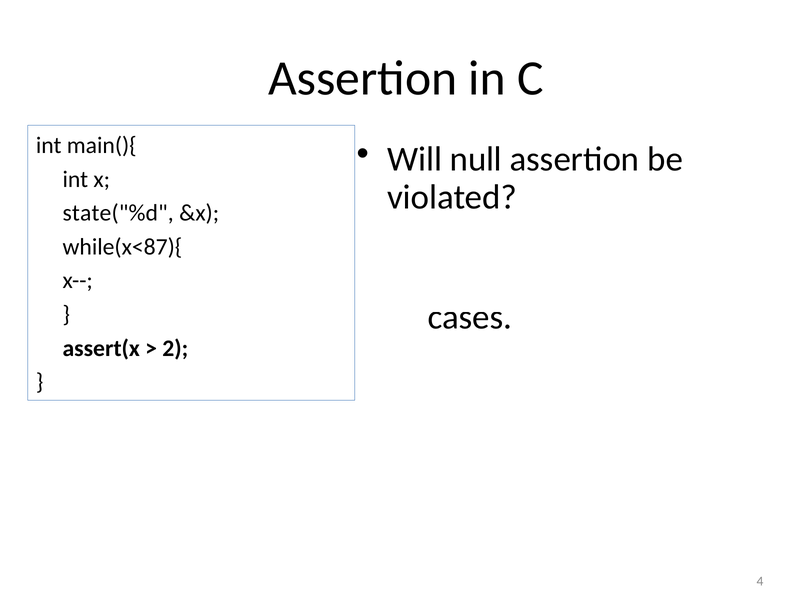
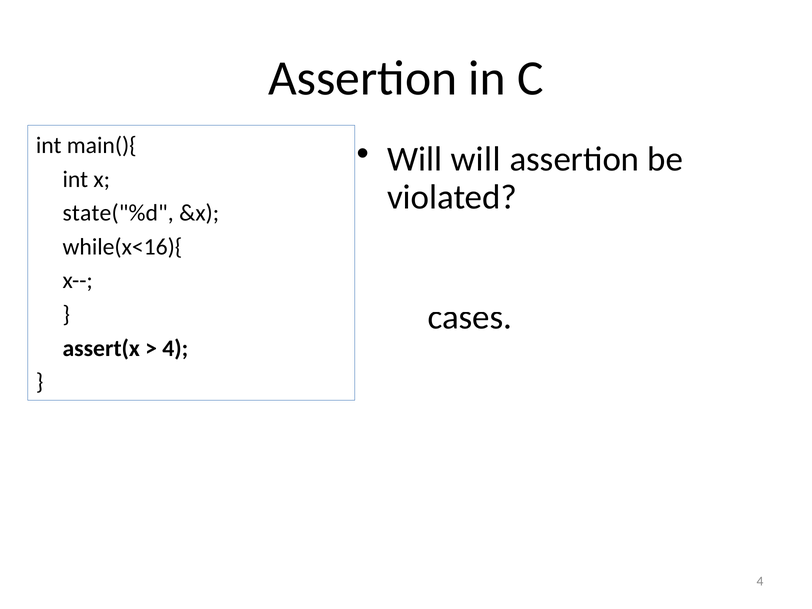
Will null: null -> will (476, 159)
while(x<87){: while(x<87){ -> while(x<16){ (122, 247)
2: 2 -> 4 (175, 348)
